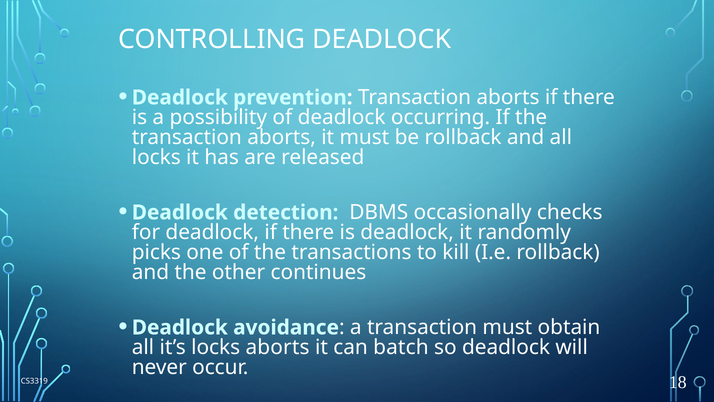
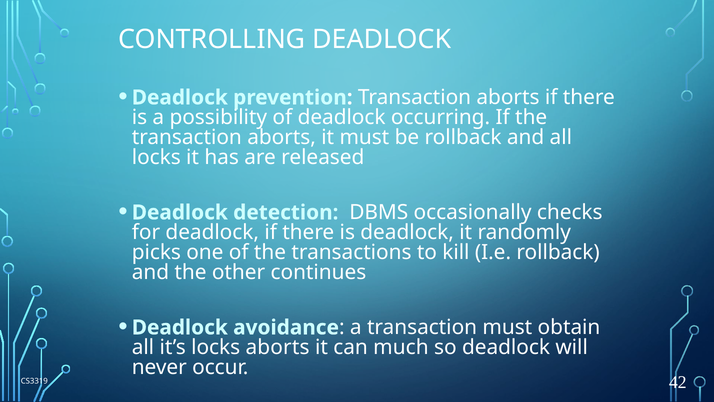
batch: batch -> much (401, 347)
18: 18 -> 42 (678, 382)
